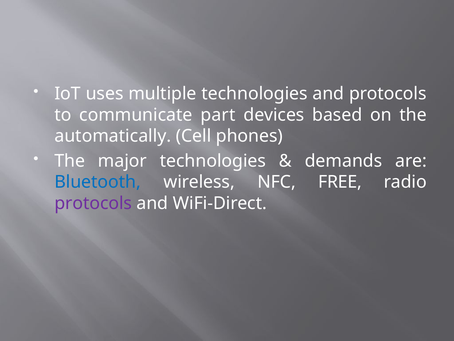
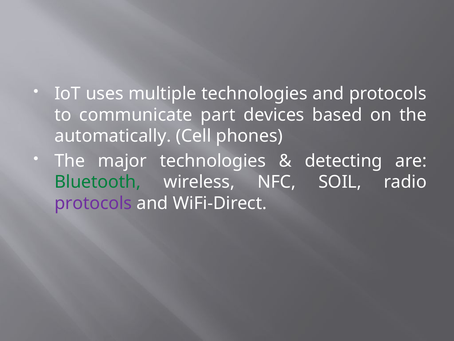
demands: demands -> detecting (344, 161)
Bluetooth colour: blue -> green (98, 182)
FREE: FREE -> SOIL (340, 182)
